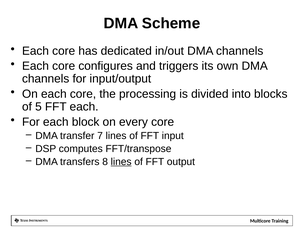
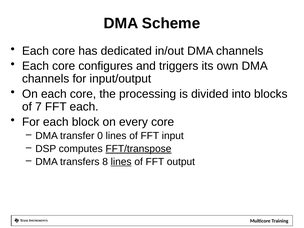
5: 5 -> 7 (38, 107)
7: 7 -> 0 (100, 136)
FFT/transpose underline: none -> present (138, 149)
